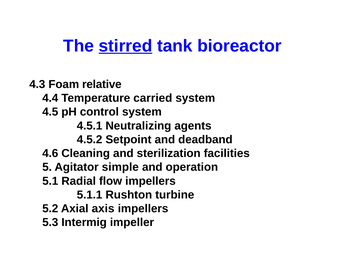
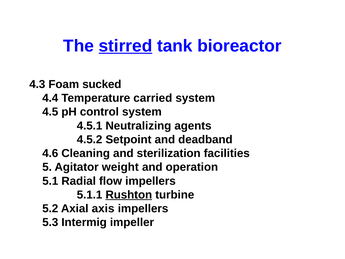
relative: relative -> sucked (102, 84)
simple: simple -> weight (120, 167)
Rushton underline: none -> present (129, 195)
